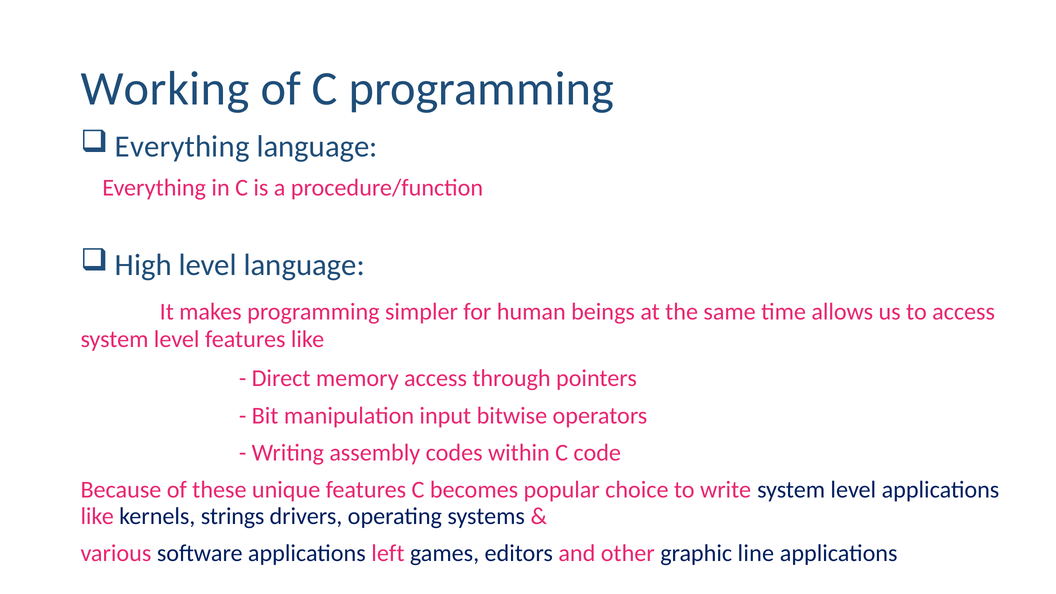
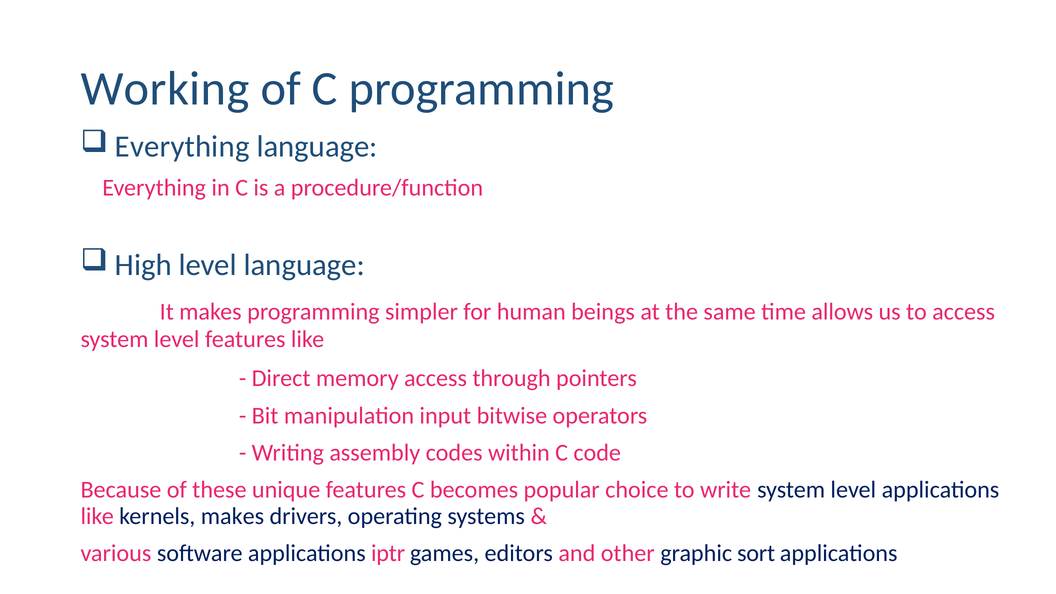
kernels strings: strings -> makes (232, 516)
left: left -> iptr (388, 553)
line: line -> sort (756, 553)
